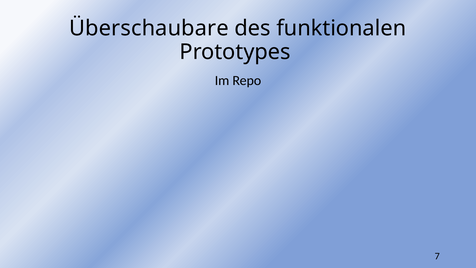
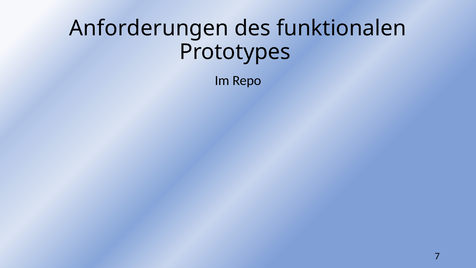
Überschaubare: Überschaubare -> Anforderungen (149, 28)
